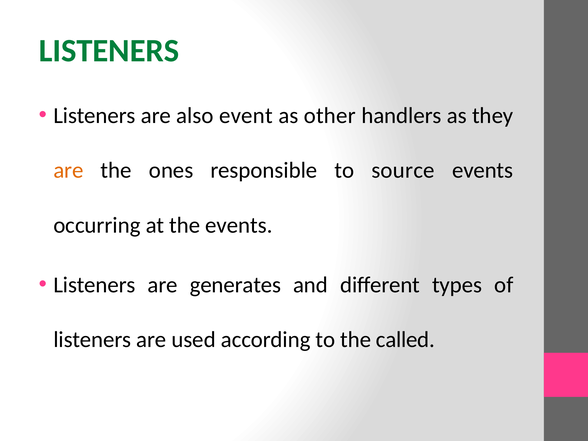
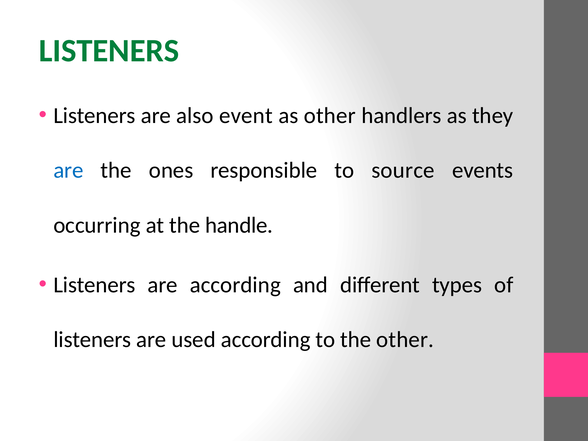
are colour: orange -> blue (68, 170)
the events: events -> handle (239, 225)
are generates: generates -> according (235, 285)
the called: called -> other (405, 340)
